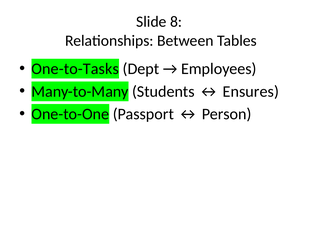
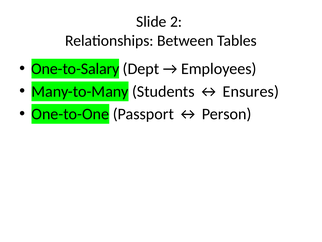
8: 8 -> 2 (176, 22)
One-to-Tasks: One-to-Tasks -> One-to-Salary (75, 69)
